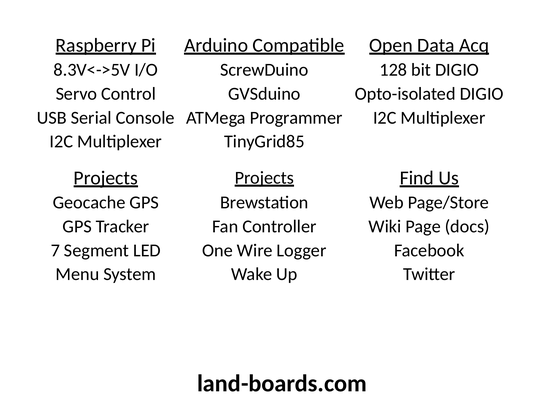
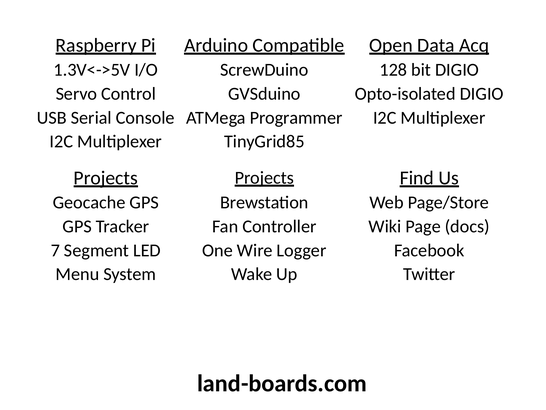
8.3V<->5V: 8.3V<->5V -> 1.3V<->5V (92, 70)
